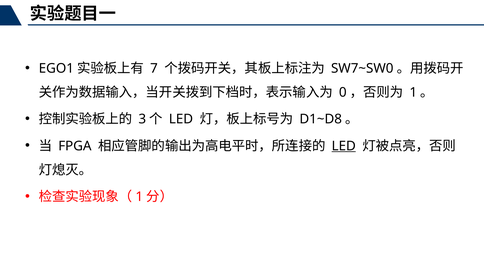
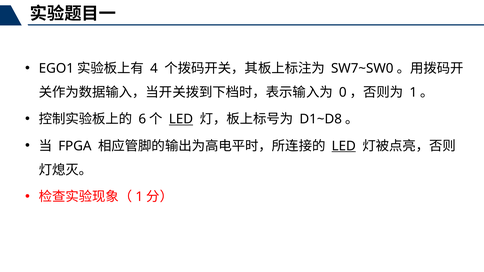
7: 7 -> 4 (154, 68)
3: 3 -> 6 (142, 119)
LED underline: none -> present (181, 119)
